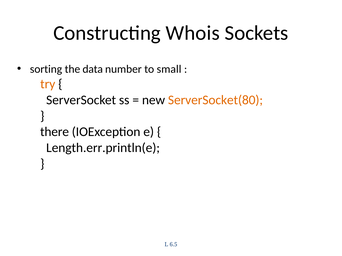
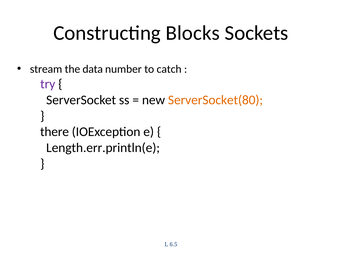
Whois: Whois -> Blocks (193, 33)
sorting: sorting -> stream (46, 69)
small: small -> catch (169, 69)
try colour: orange -> purple (48, 84)
